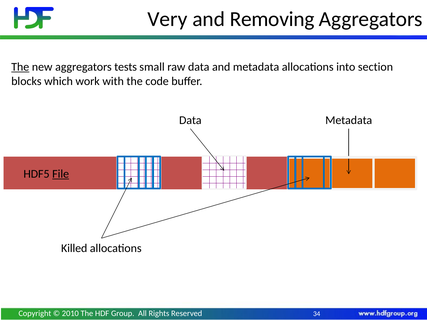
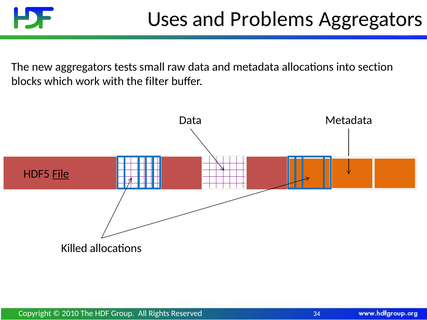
Very: Very -> Uses (168, 19)
Removing: Removing -> Problems (272, 19)
The underline: present -> none (20, 67)
code: code -> filter (157, 81)
